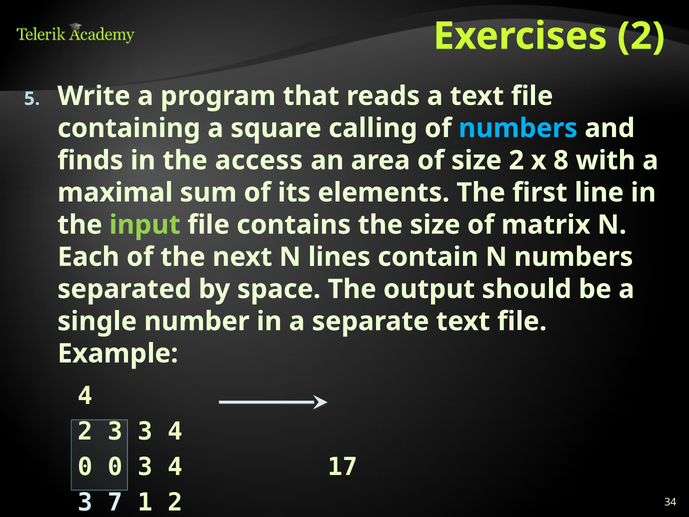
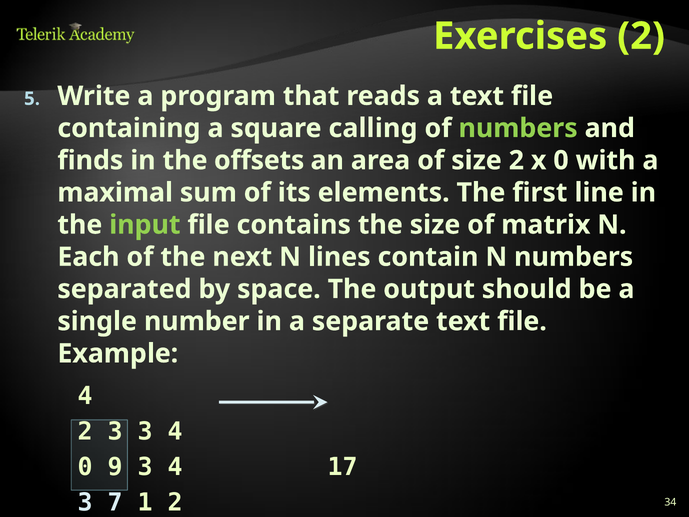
numbers colour: light blue -> light green (518, 128)
access: access -> offsets (259, 160)
x 8: 8 -> 0 (561, 160)
0 0: 0 -> 9 (115, 467)
